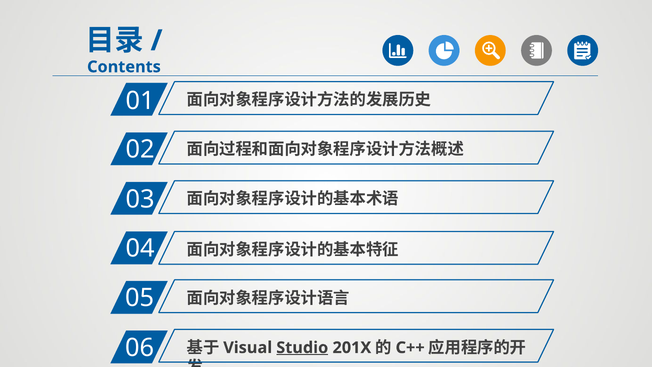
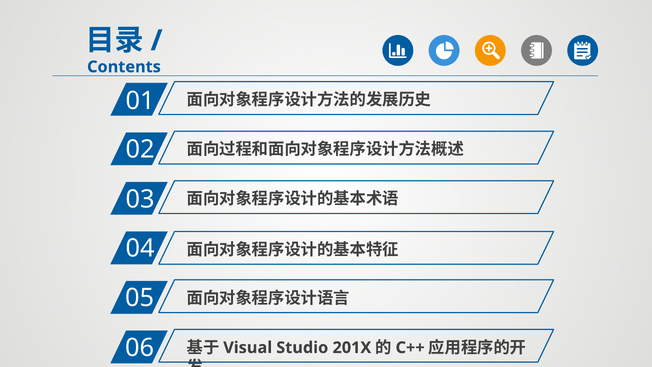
Studio underline: present -> none (302, 347)
